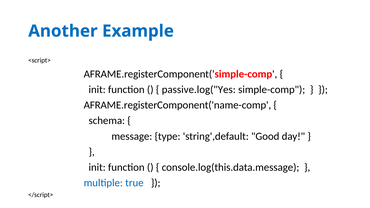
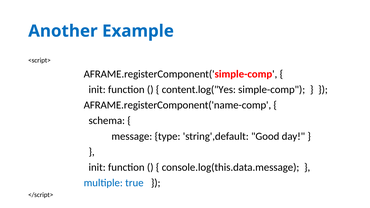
passive.log("Yes: passive.log("Yes -> content.log("Yes (199, 90)
